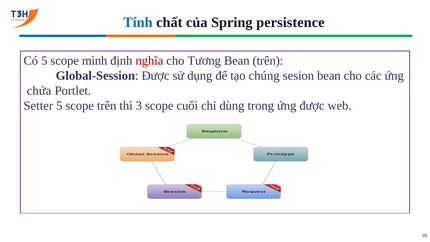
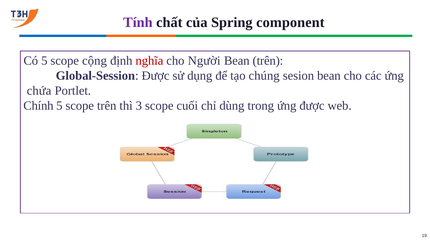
Tính colour: blue -> purple (138, 22)
persistence: persistence -> component (290, 22)
mình: mình -> cộng (94, 61)
Tương: Tương -> Người (204, 61)
Setter: Setter -> Chính (38, 106)
